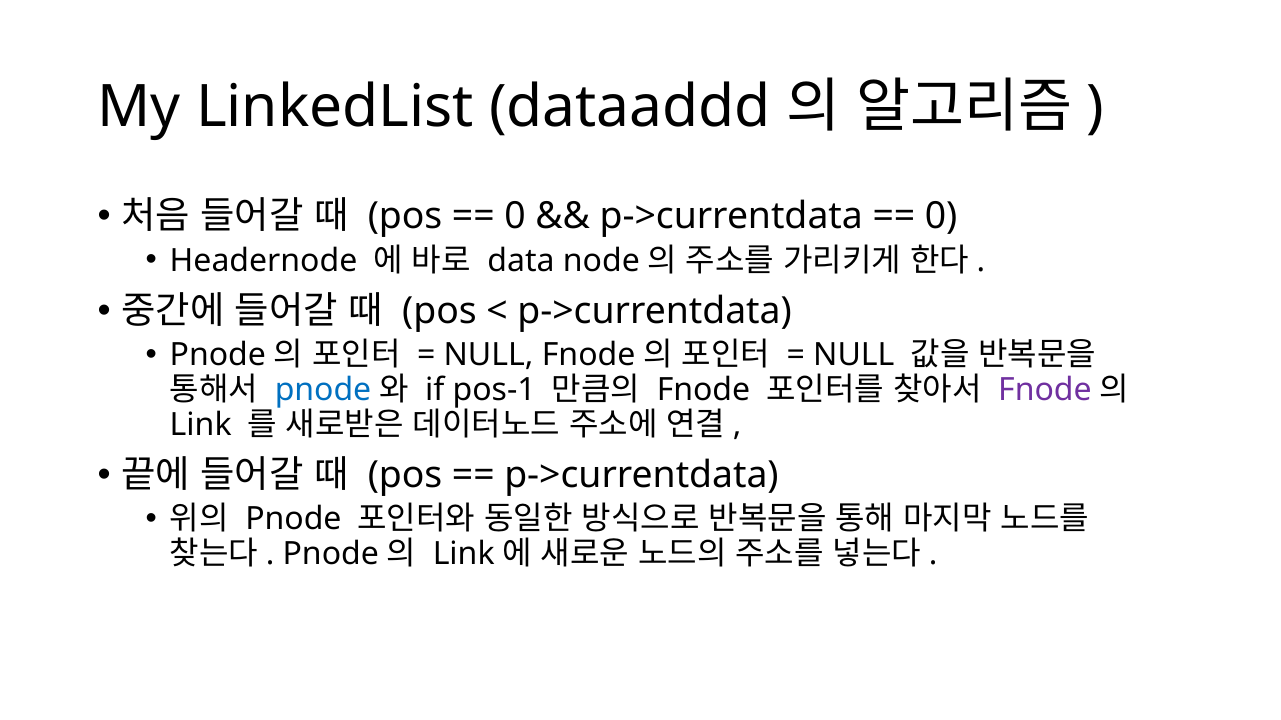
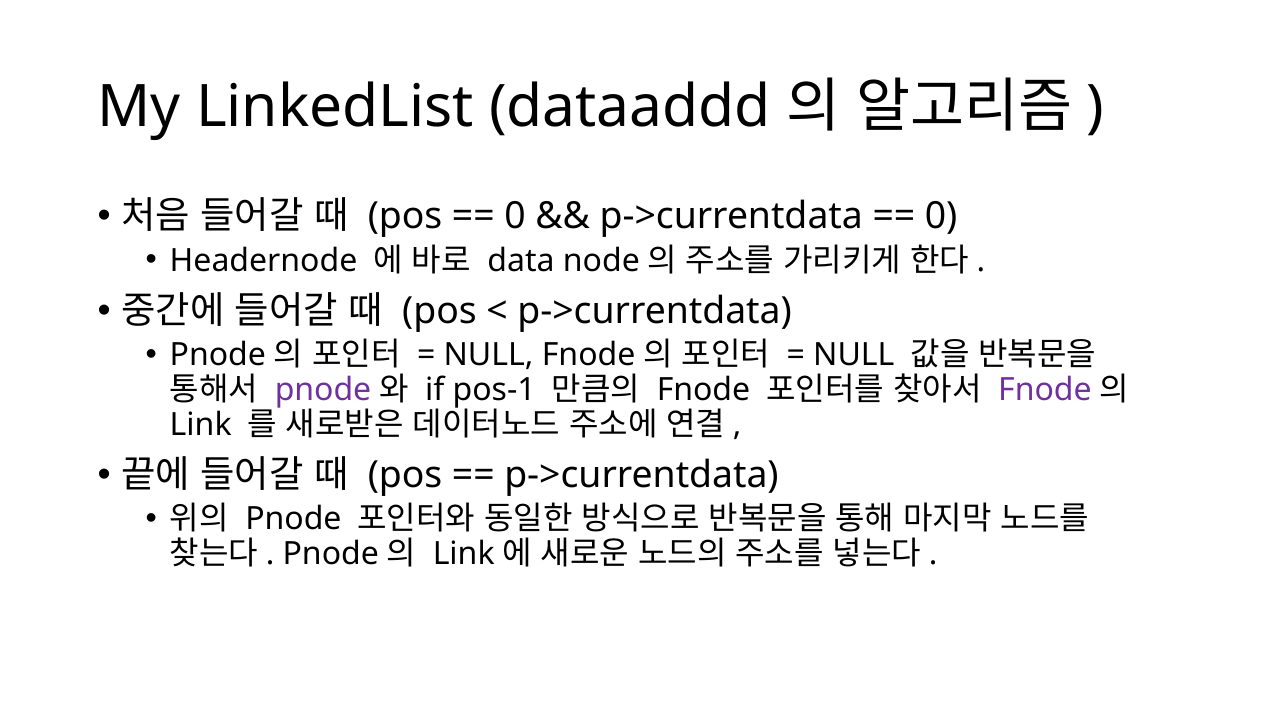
pnode colour: blue -> purple (323, 390)
